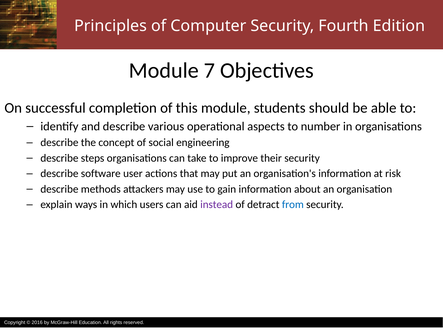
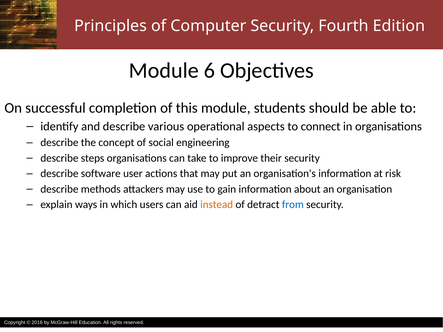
7: 7 -> 6 (209, 71)
number: number -> connect (321, 127)
instead colour: purple -> orange (217, 205)
